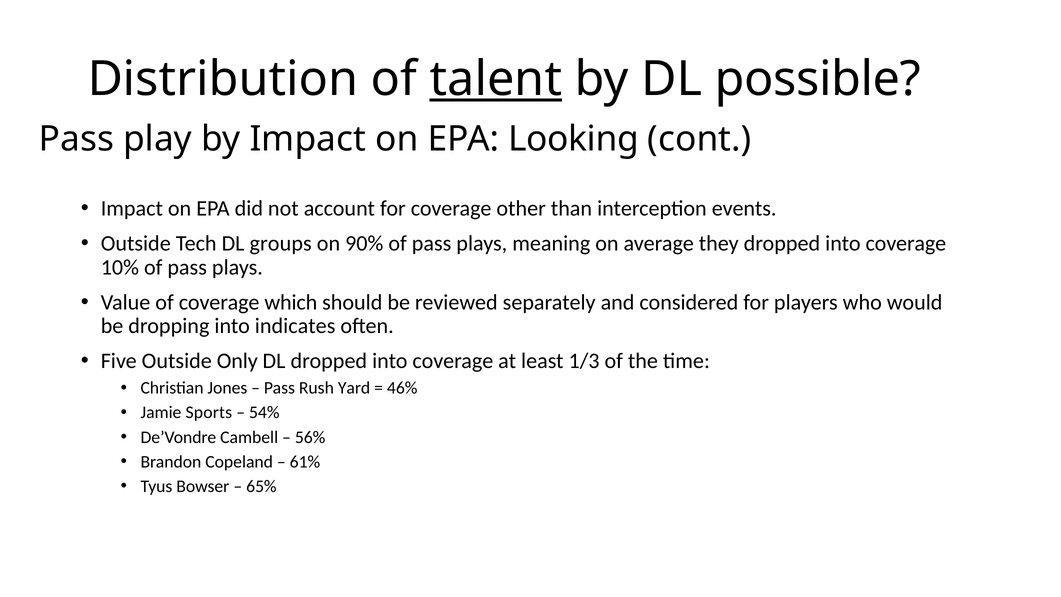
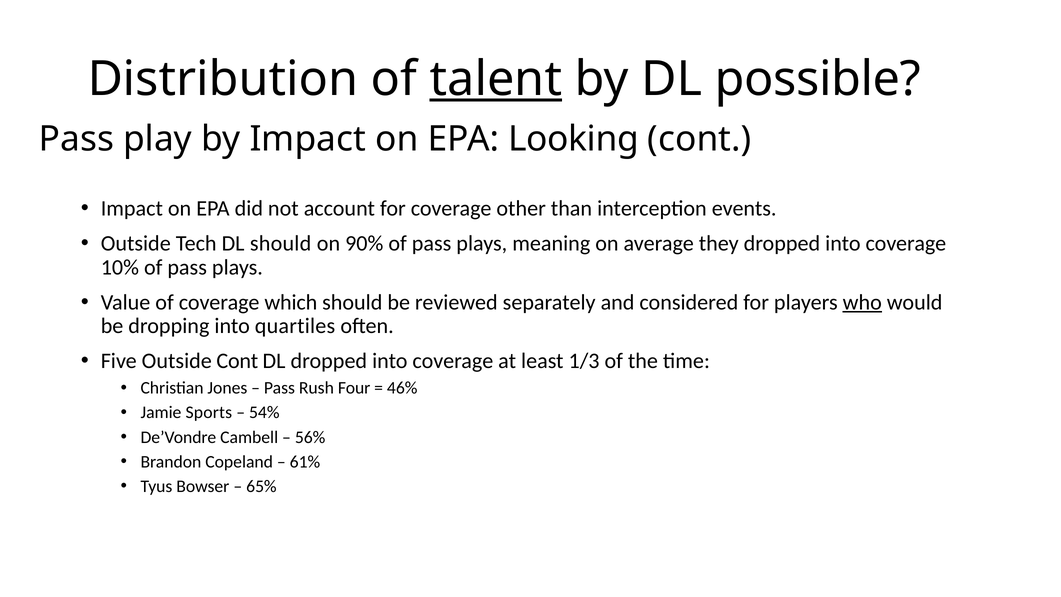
DL groups: groups -> should (281, 243)
who underline: none -> present (862, 302)
indicates: indicates -> quartiles (295, 326)
Outside Only: Only -> Cont (237, 361)
Yard: Yard -> Four (354, 388)
